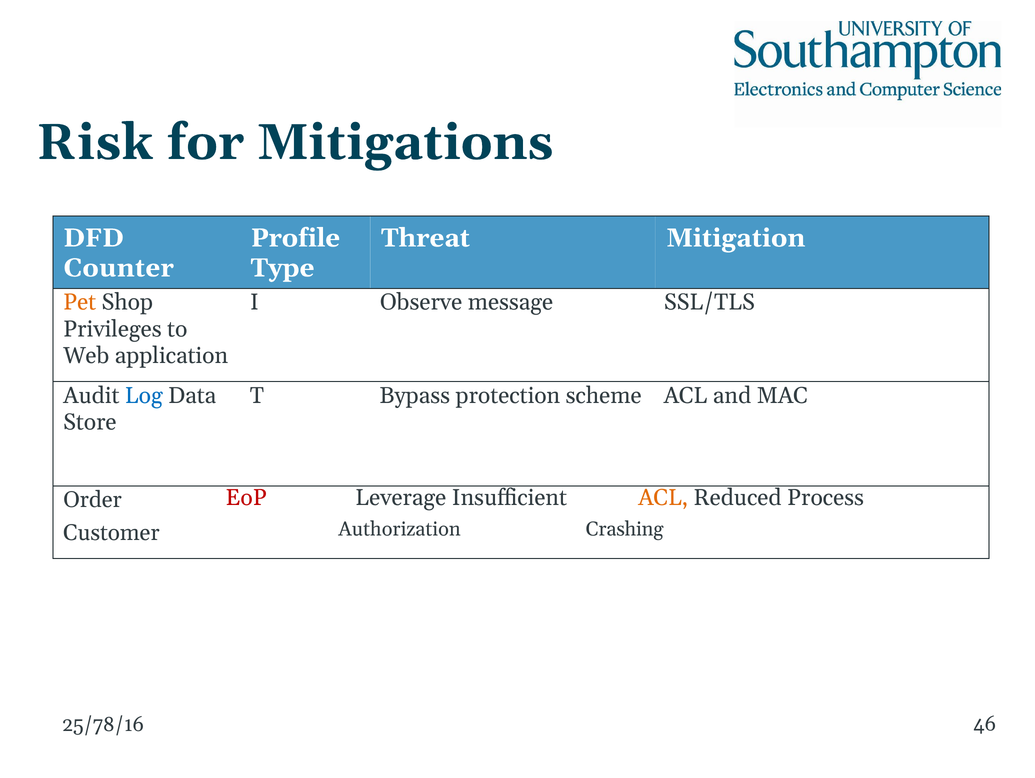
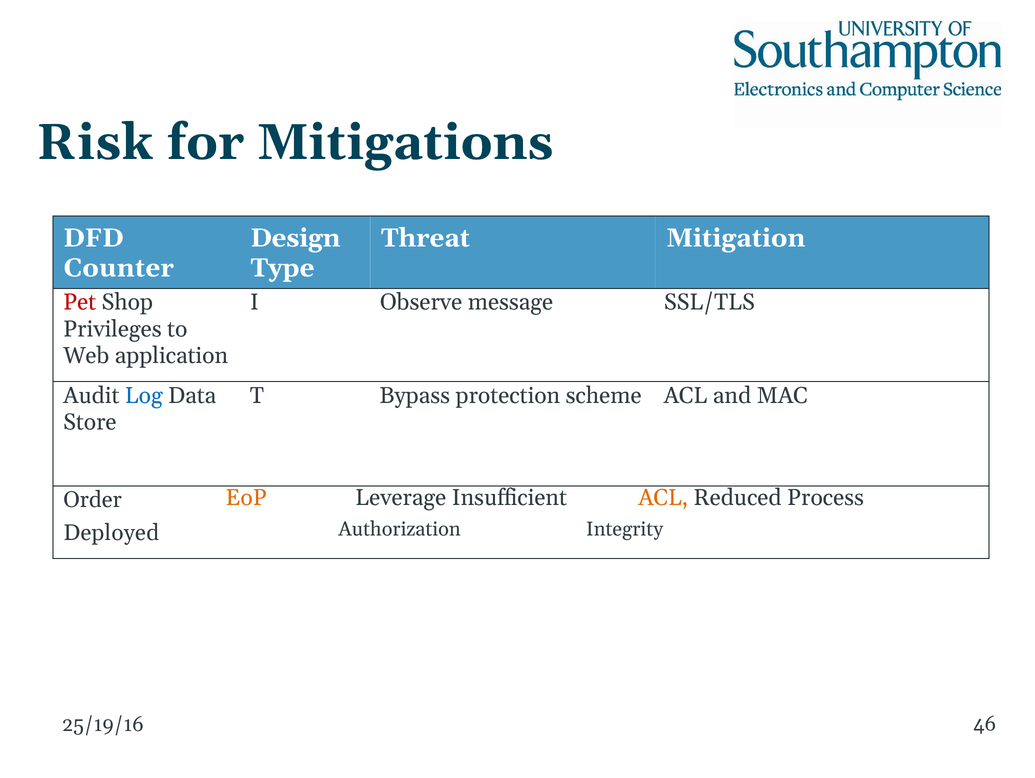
Profile: Profile -> Design (295, 238)
Pet colour: orange -> red (80, 302)
EoP colour: red -> orange (246, 498)
Customer: Customer -> Deployed (111, 533)
Crashing: Crashing -> Integrity (625, 529)
25/78/16: 25/78/16 -> 25/19/16 (103, 725)
